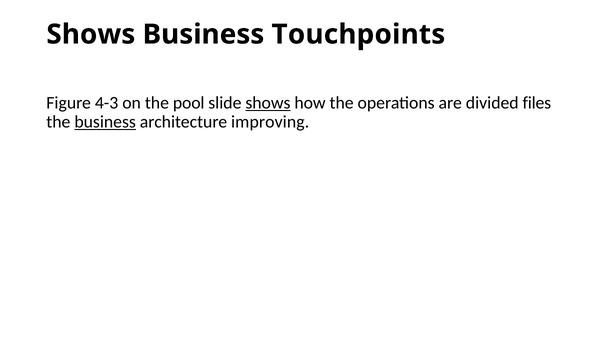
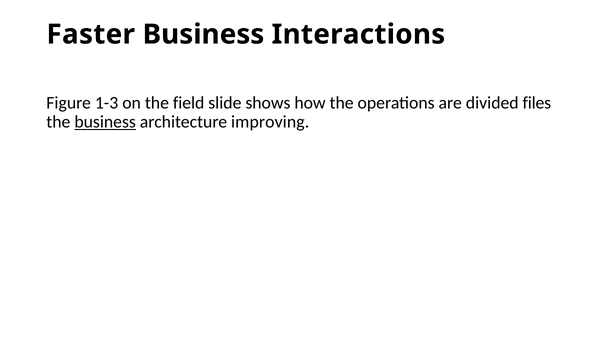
Shows: Shows -> Faster (91, 34)
Touchpoints: Touchpoints -> Interactions (358, 34)
4-3: 4-3 -> 1-3 (107, 103)
pool: pool -> field (189, 103)
shows underline: present -> none (268, 103)
